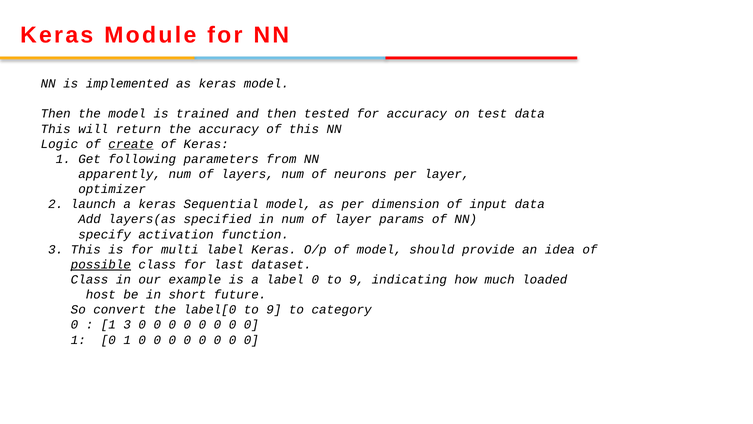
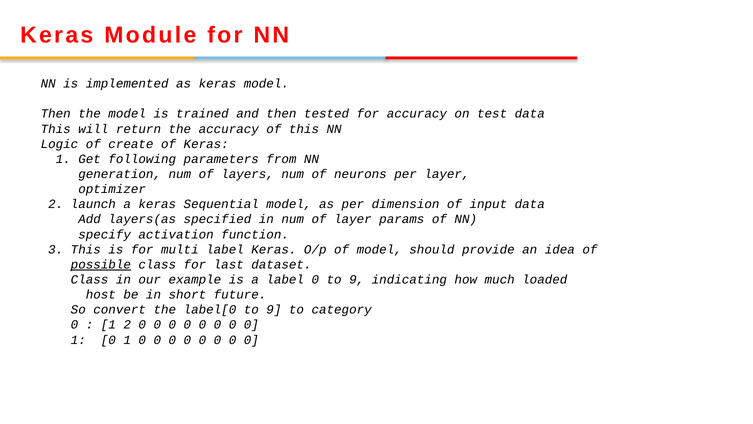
create underline: present -> none (131, 144)
apparently: apparently -> generation (120, 174)
1 3: 3 -> 2 (127, 325)
